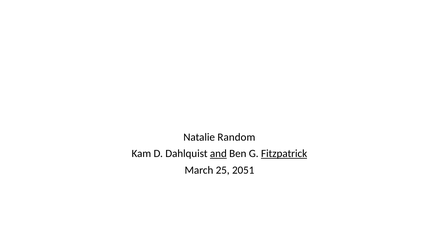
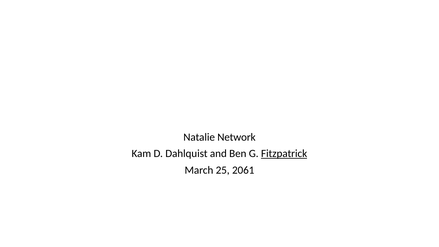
Random: Random -> Network (236, 137)
and underline: present -> none (218, 154)
2051: 2051 -> 2061 (243, 170)
